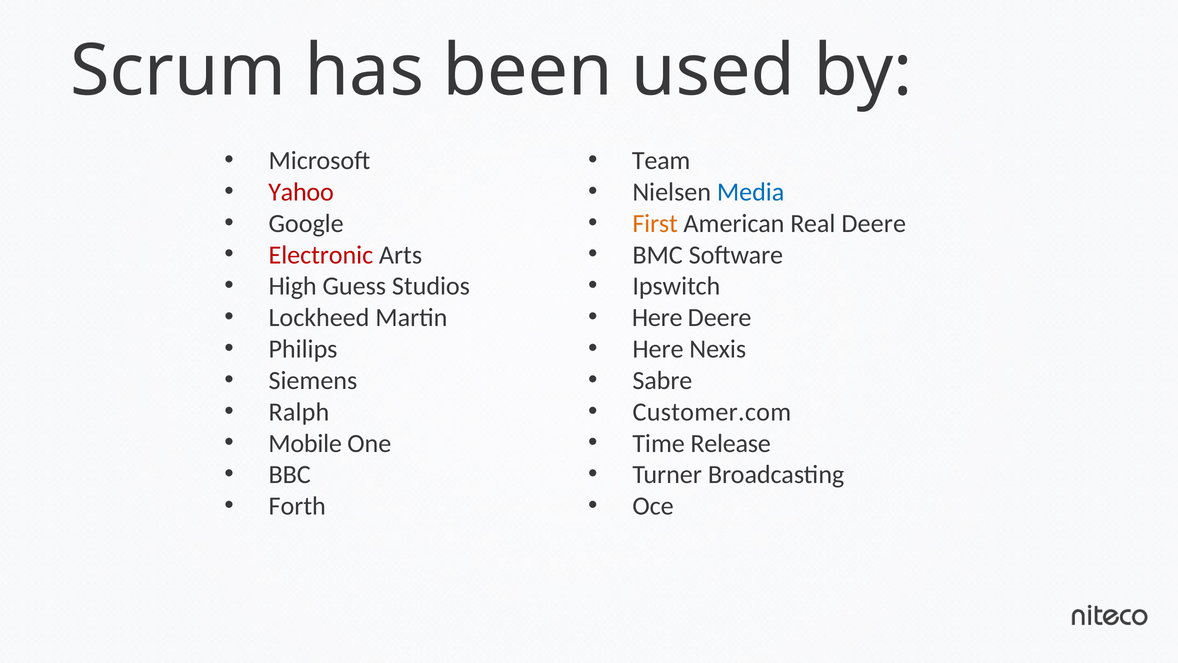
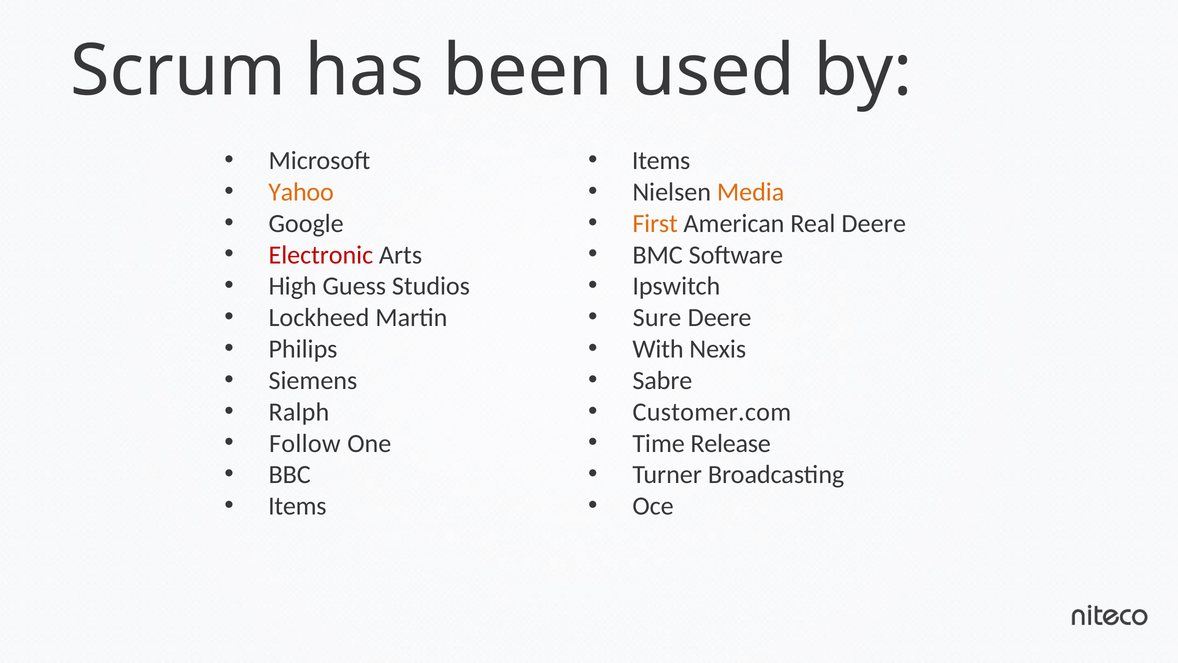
Team: Team -> Items (661, 161)
Yahoo colour: red -> orange (301, 192)
Media colour: blue -> orange (751, 192)
Here: Here -> Sure (657, 318)
Here: Here -> With (658, 349)
Mobile: Mobile -> Follow (305, 443)
Forth: Forth -> Items (297, 506)
